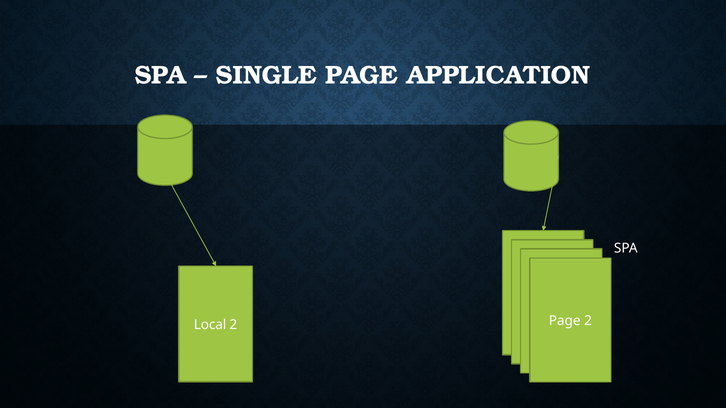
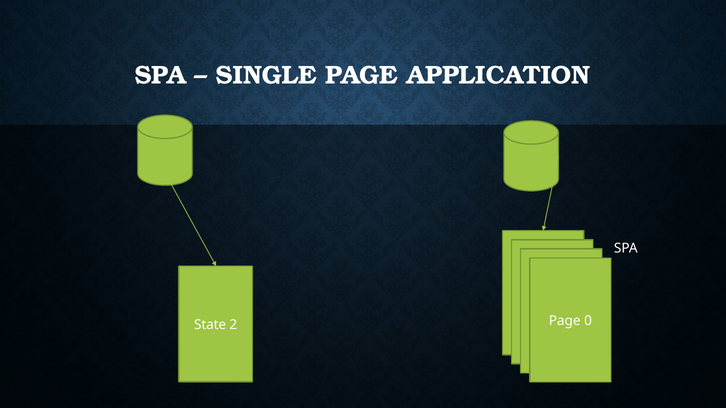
Page 2: 2 -> 0 (588, 321)
Local: Local -> State (210, 325)
